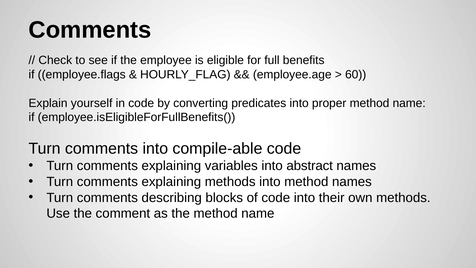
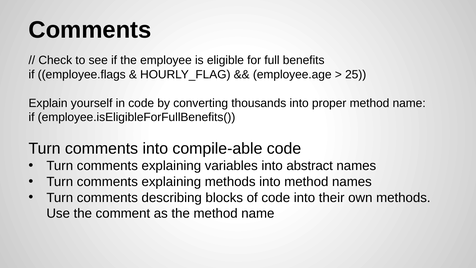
60: 60 -> 25 (356, 74)
predicates: predicates -> thousands (259, 103)
